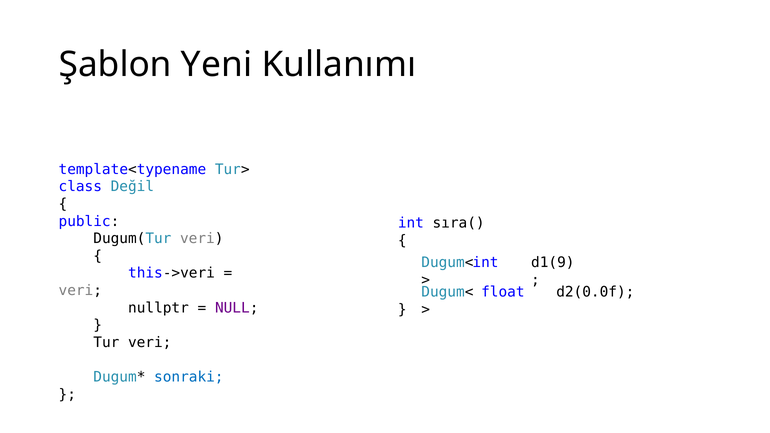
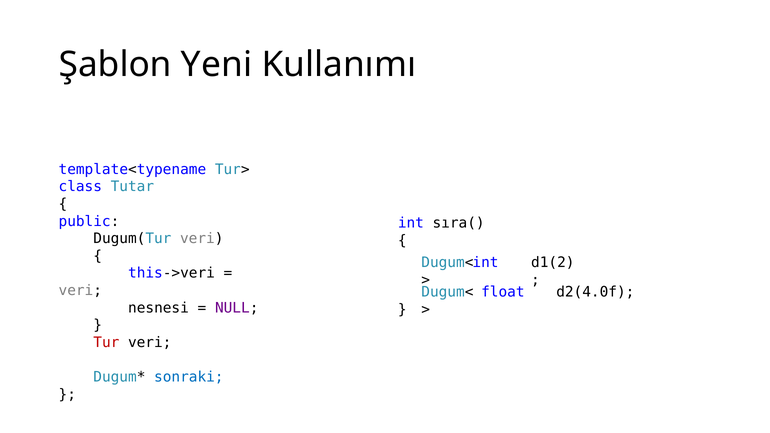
Değil: Değil -> Tutar (132, 187)
d1(9: d1(9 -> d1(2 (553, 263)
d2(0.0f: d2(0.0f -> d2(4.0f (595, 292)
nullptr: nullptr -> nesnesi (158, 308)
Tur colour: black -> red (106, 343)
